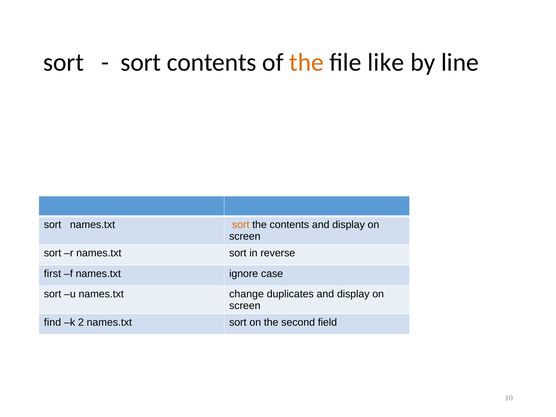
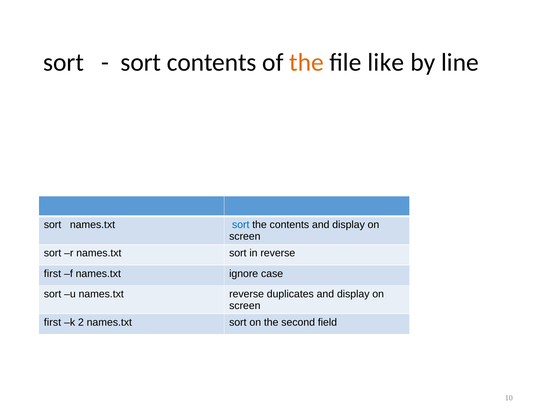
sort colour: orange -> blue (241, 225)
names.txt change: change -> reverse (247, 294)
find: find -> first (53, 322)
